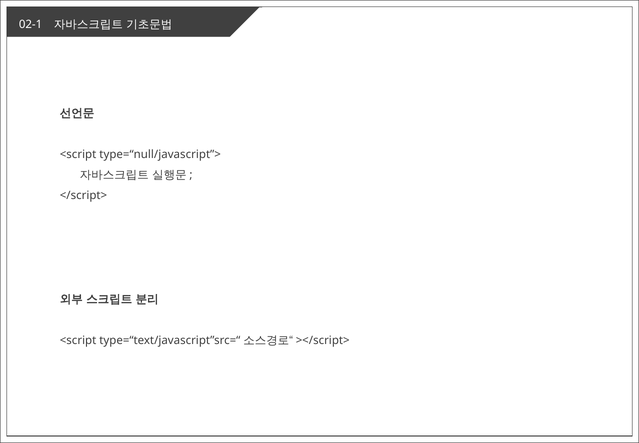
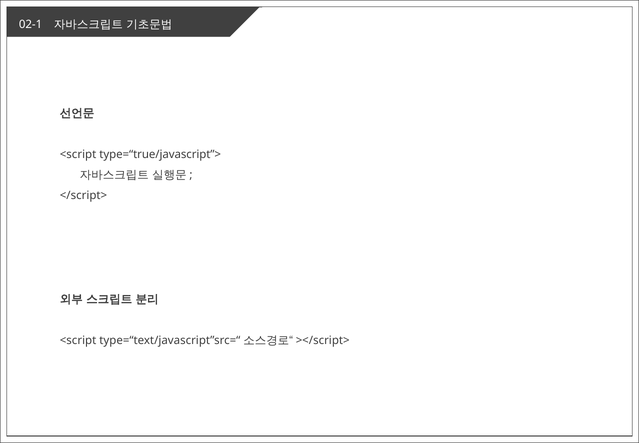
type=“null/javascript”>: type=“null/javascript”> -> type=“true/javascript”> (160, 154)
